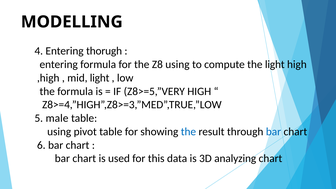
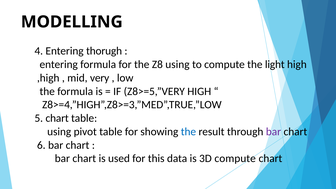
mid light: light -> very (100, 78)
5 male: male -> chart (57, 118)
bar colour: blue -> purple (273, 132)
3D analyzing: analyzing -> compute (235, 159)
